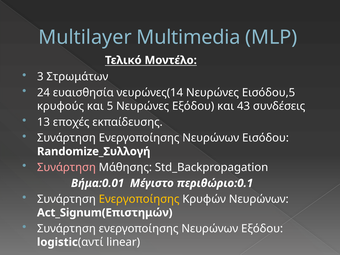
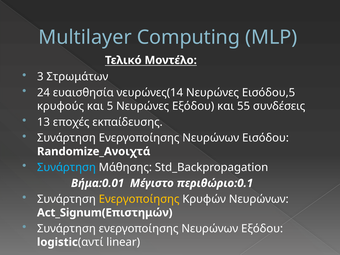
Multimedia: Multimedia -> Computing (188, 37)
43: 43 -> 55 (244, 106)
Randomize_Συλλογή: Randomize_Συλλογή -> Randomize_Ανοιχτά (94, 151)
Συνάρτηση colour: pink -> light blue (66, 167)
